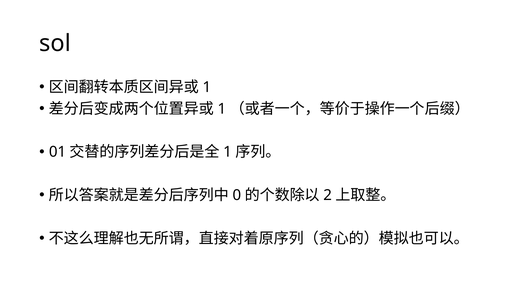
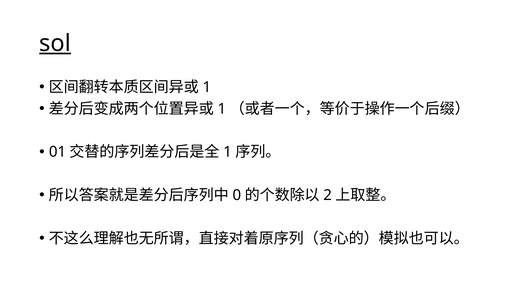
sol underline: none -> present (55, 43)
